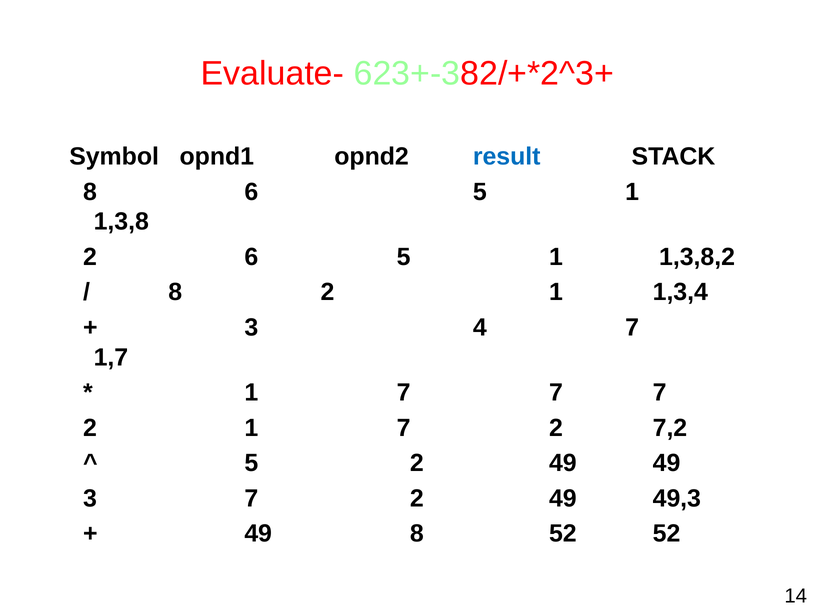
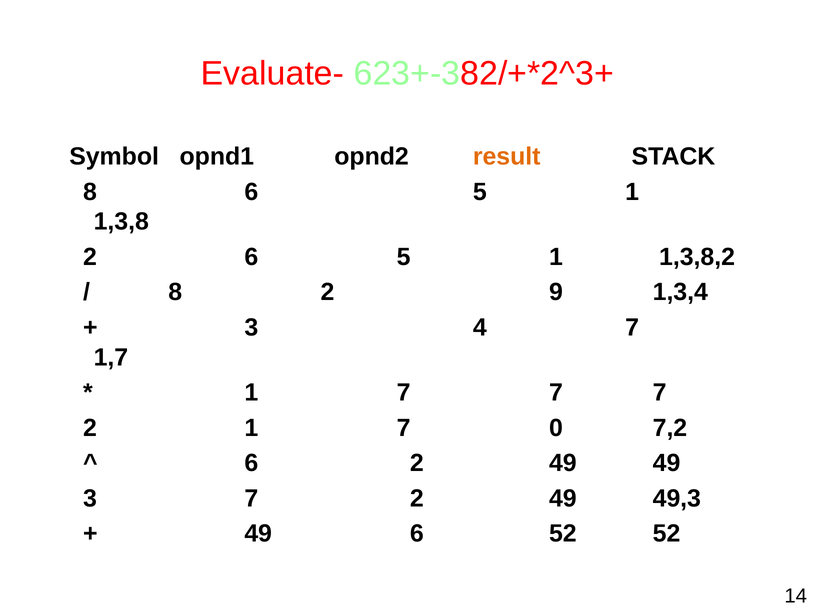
result colour: blue -> orange (507, 157)
8 2 1: 1 -> 9 (556, 292)
1 7 2: 2 -> 0 (556, 428)
5: 5 -> 6 (251, 463)
49 8: 8 -> 6 (417, 534)
